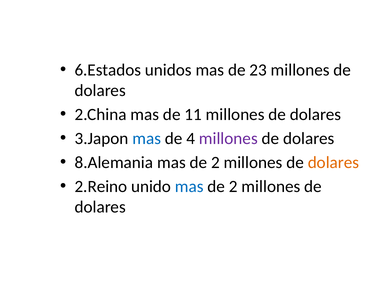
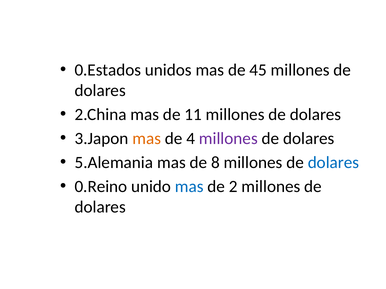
6.Estados: 6.Estados -> 0.Estados (108, 70)
23: 23 -> 45 (258, 70)
mas colour: blue -> orange (147, 139)
8.Alemania: 8.Alemania -> 5.Alemania (114, 163)
2: 2 -> 8 (215, 163)
dolares colour: orange -> blue (333, 163)
2.Reino: 2.Reino -> 0.Reino (101, 187)
